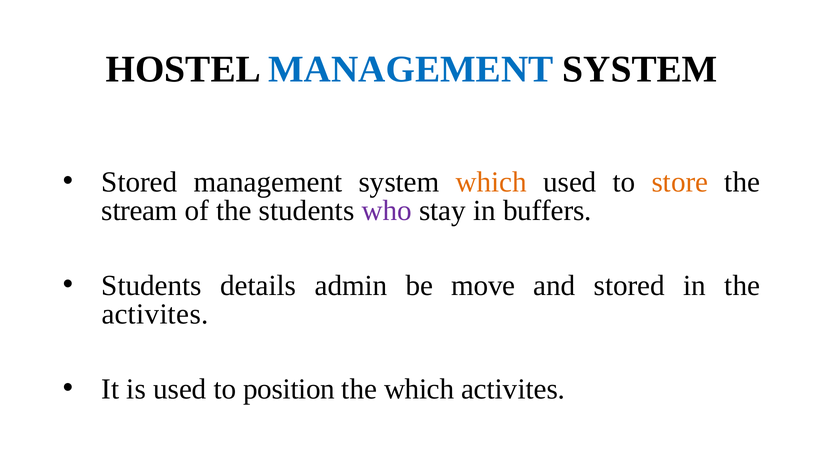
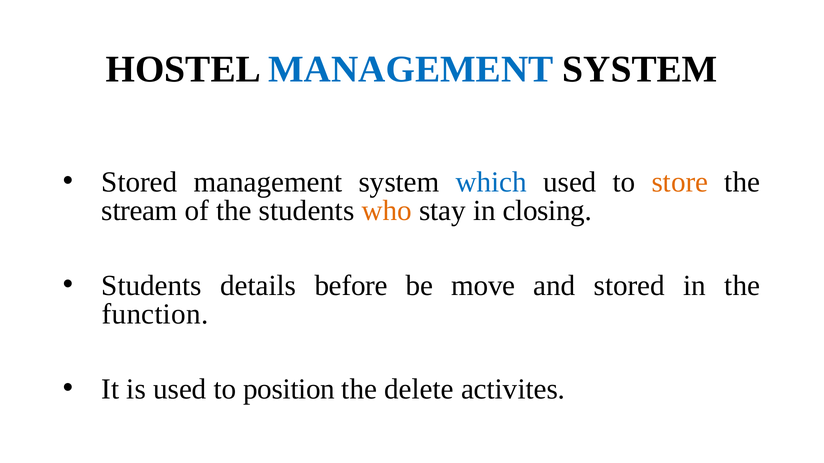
which colour: orange -> blue (491, 182)
who colour: purple -> orange (387, 211)
buffers: buffers -> closing (547, 211)
admin: admin -> before (351, 286)
activites: activites -> function (155, 314)
the which: which -> delete (419, 390)
